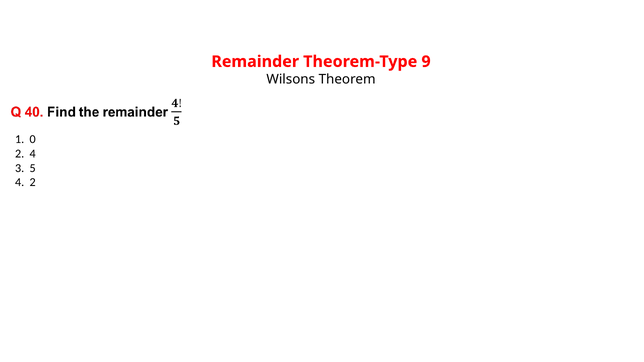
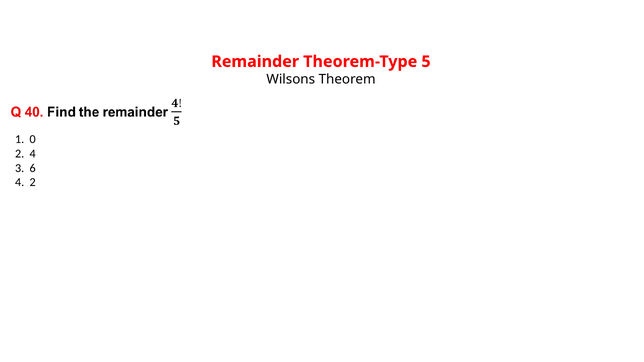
9: 9 -> 5 (426, 62)
5: 5 -> 6 (33, 168)
